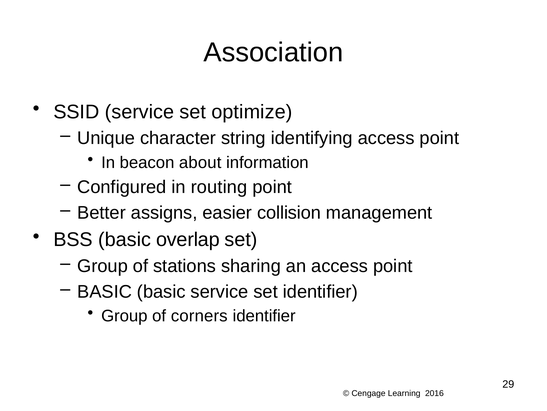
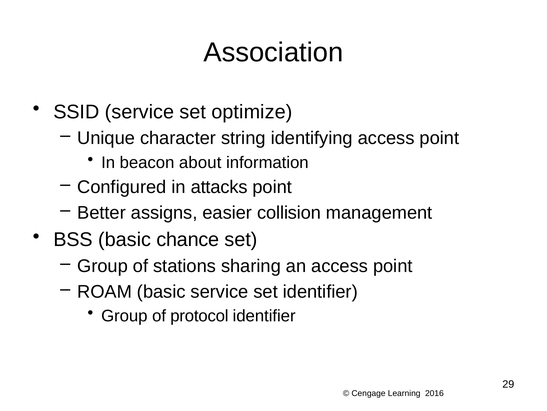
routing: routing -> attacks (219, 187)
overlap: overlap -> chance (188, 239)
BASIC: BASIC -> ROAM (105, 291)
corners: corners -> protocol (199, 315)
